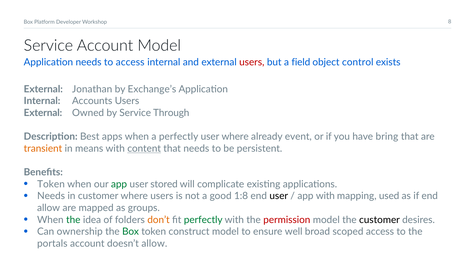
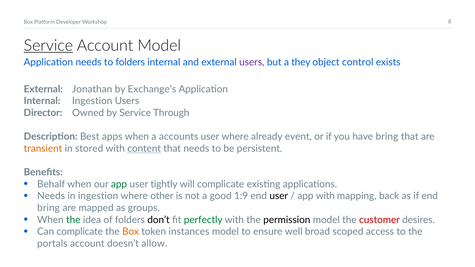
Service underline: none -> present (48, 46)
to access: access -> folders (130, 62)
users colour: red -> purple (252, 62)
field: field -> they (301, 62)
Internal Accounts: Accounts -> Ingestion (92, 101)
External: External -> Director (43, 113)
a perfectly: perfectly -> accounts (179, 137)
means: means -> stored (89, 149)
Token: Token -> Behalf (51, 184)
stored: stored -> tightly (164, 184)
in customer: customer -> ingestion (98, 196)
where users: users -> other (162, 196)
1:8: 1:8 -> 1:9 (241, 196)
used: used -> back (389, 196)
allow: allow -> bring (48, 208)
don’t colour: orange -> black (159, 220)
permission colour: red -> black (287, 220)
customer colour: black -> red (380, 220)
Can ownership: ownership -> complicate (80, 232)
Box colour: green -> orange (131, 232)
construct: construct -> instances (189, 232)
